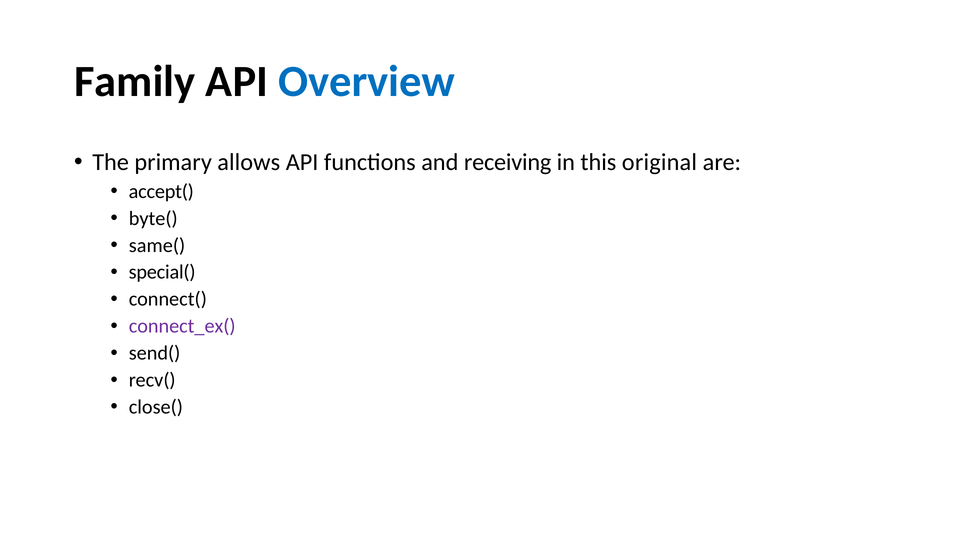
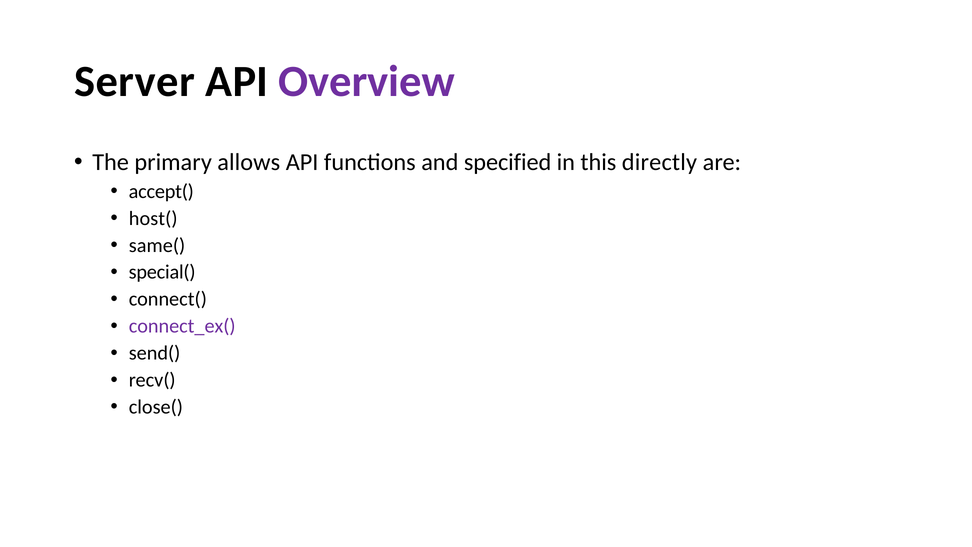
Family: Family -> Server (135, 82)
Overview colour: blue -> purple (367, 82)
receiving: receiving -> specified (508, 162)
original: original -> directly (659, 162)
byte(: byte( -> host( (153, 218)
